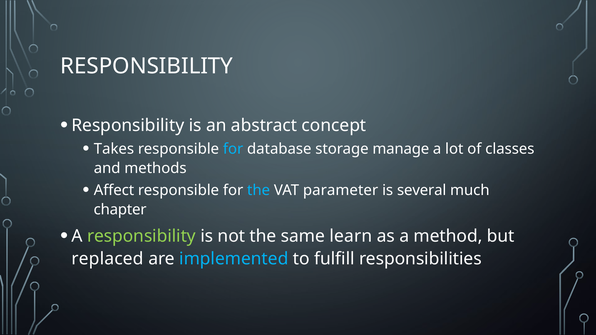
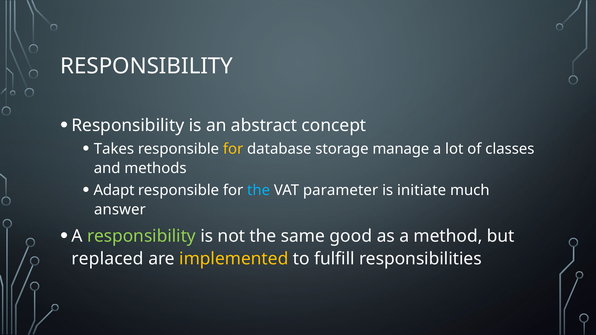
for colour: light blue -> yellow (233, 149)
Affect: Affect -> Adapt (114, 190)
several: several -> initiate (422, 190)
chapter: chapter -> answer (120, 210)
learn: learn -> good (351, 236)
implemented colour: light blue -> yellow (234, 259)
